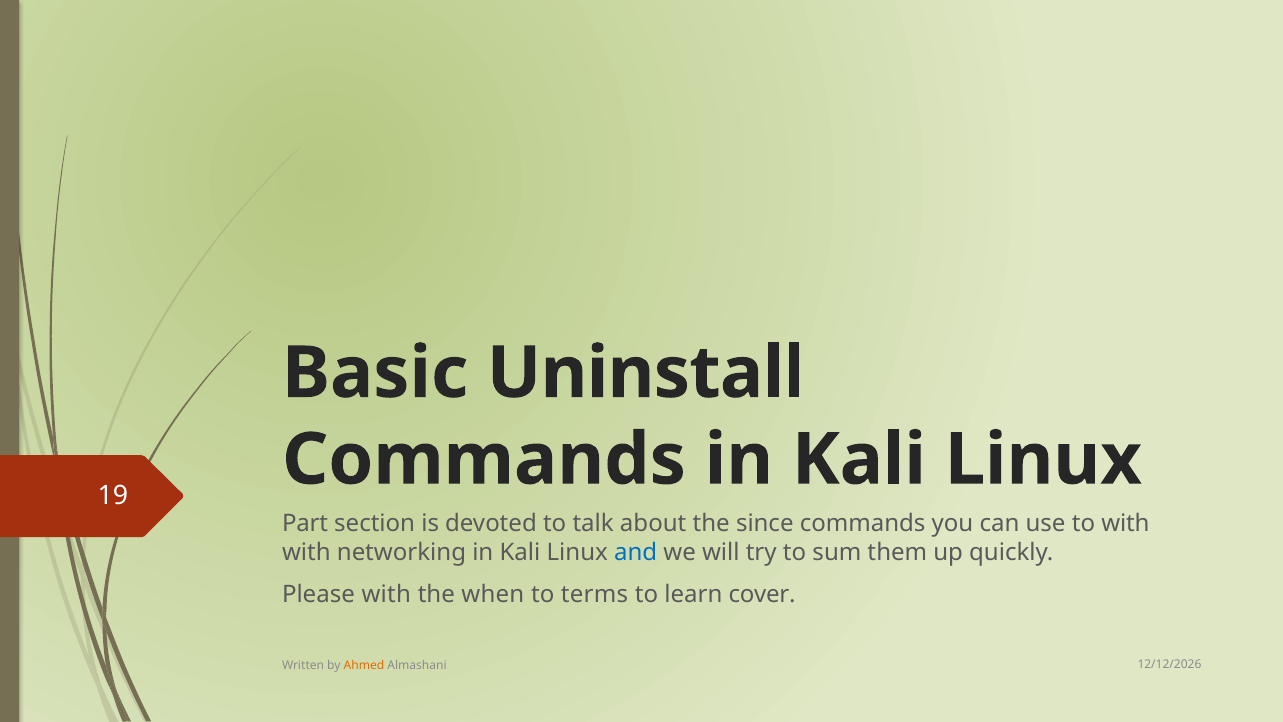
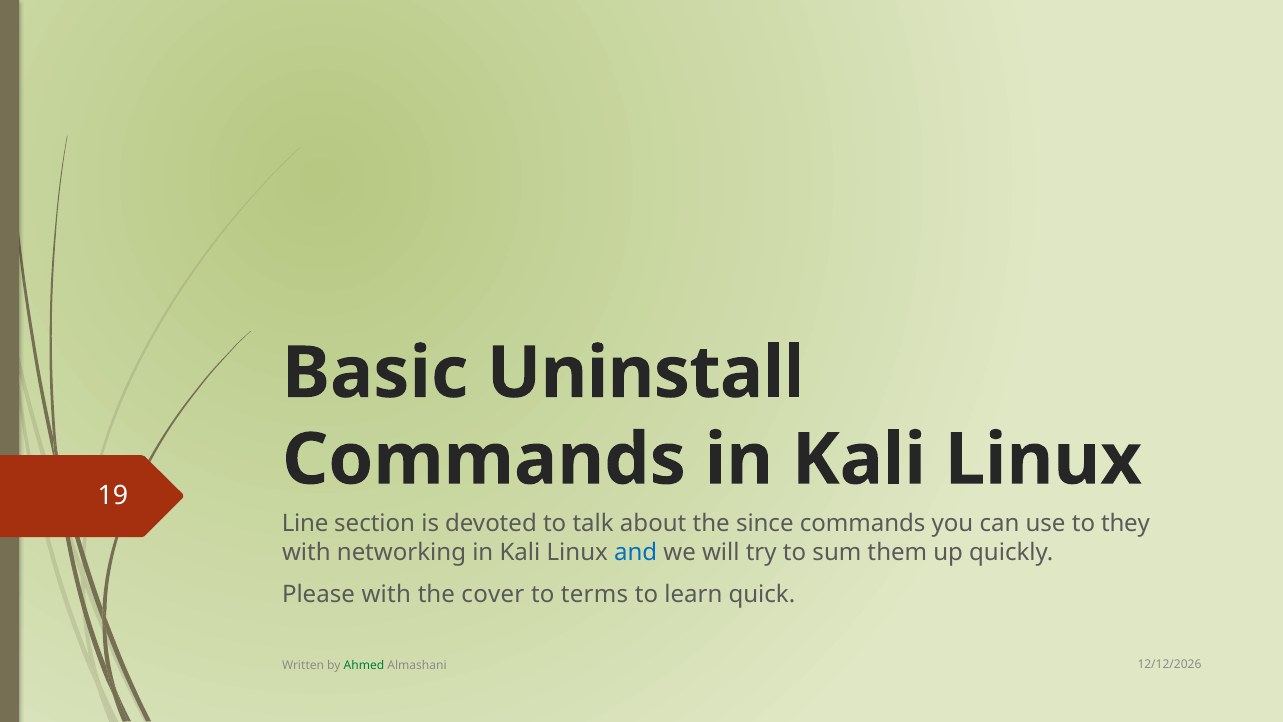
Part: Part -> Line (305, 524)
to with: with -> they (1125, 524)
when: when -> cover (493, 595)
cover: cover -> quick (762, 595)
Ahmed colour: orange -> green (364, 665)
